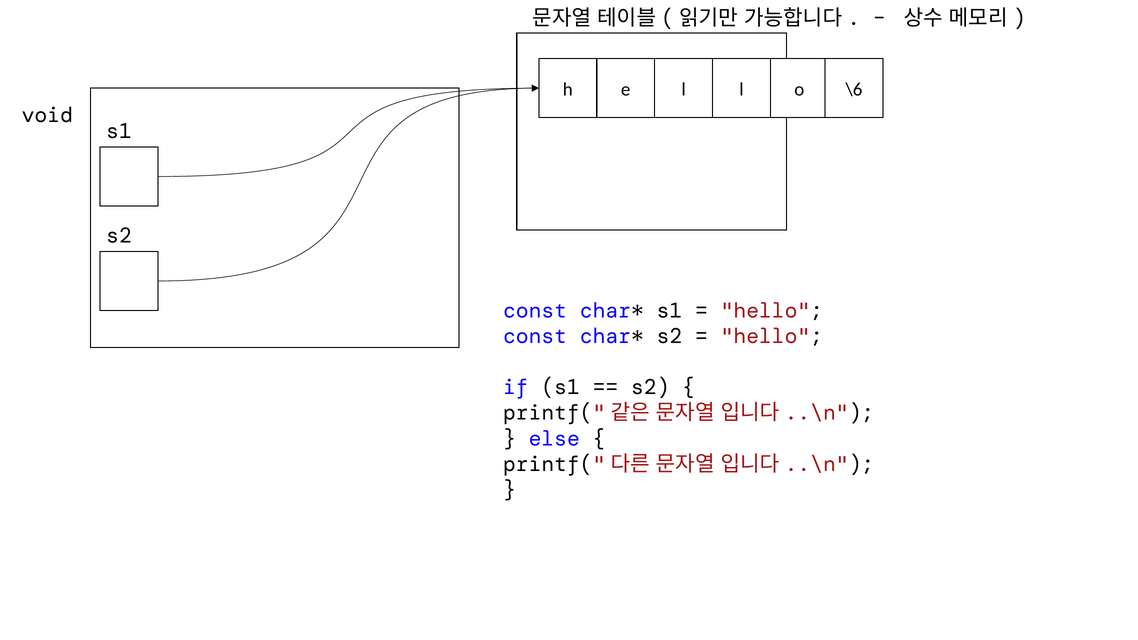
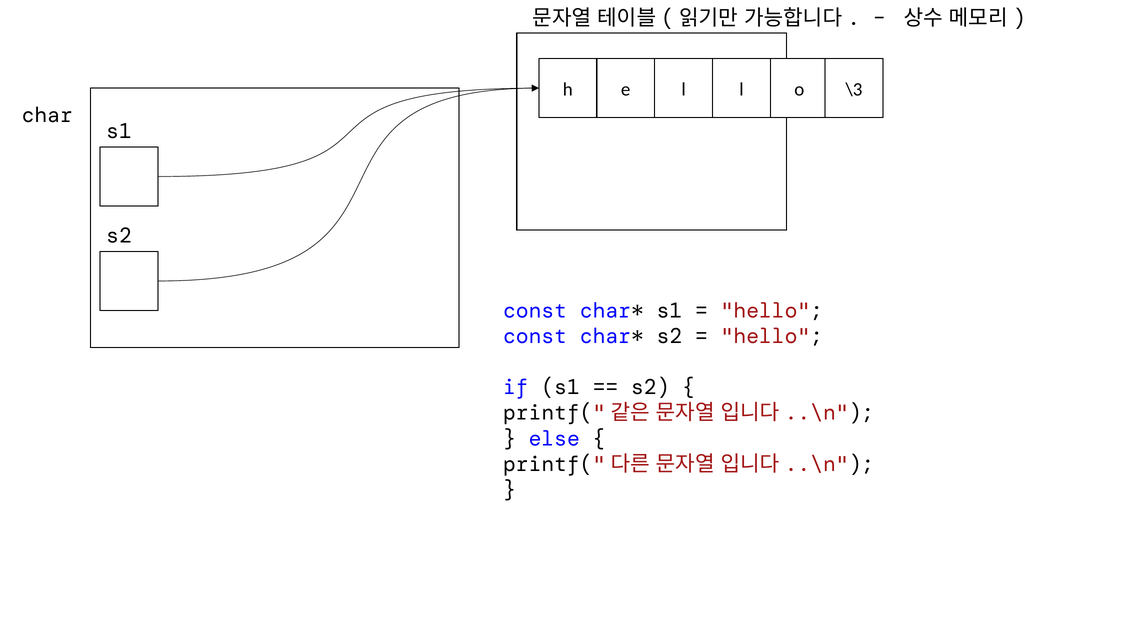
\6: \6 -> \3 (854, 89)
void: void -> char (47, 115)
